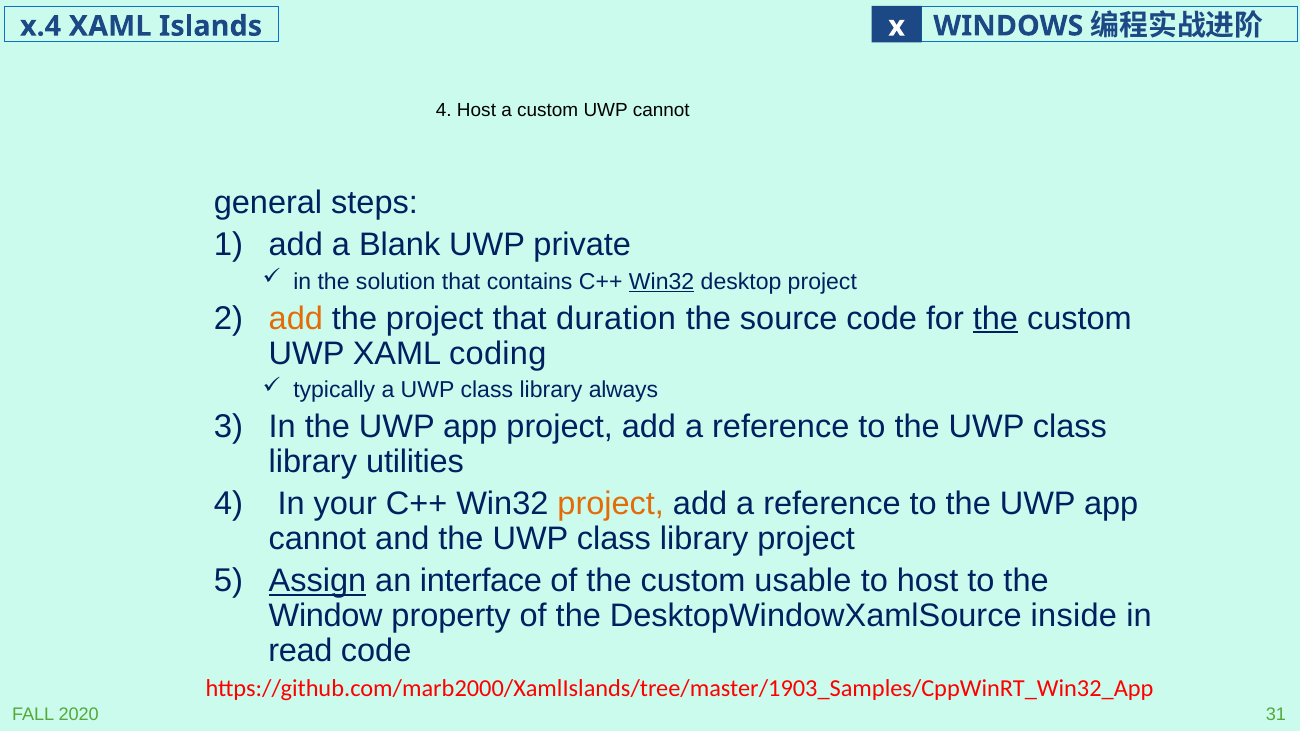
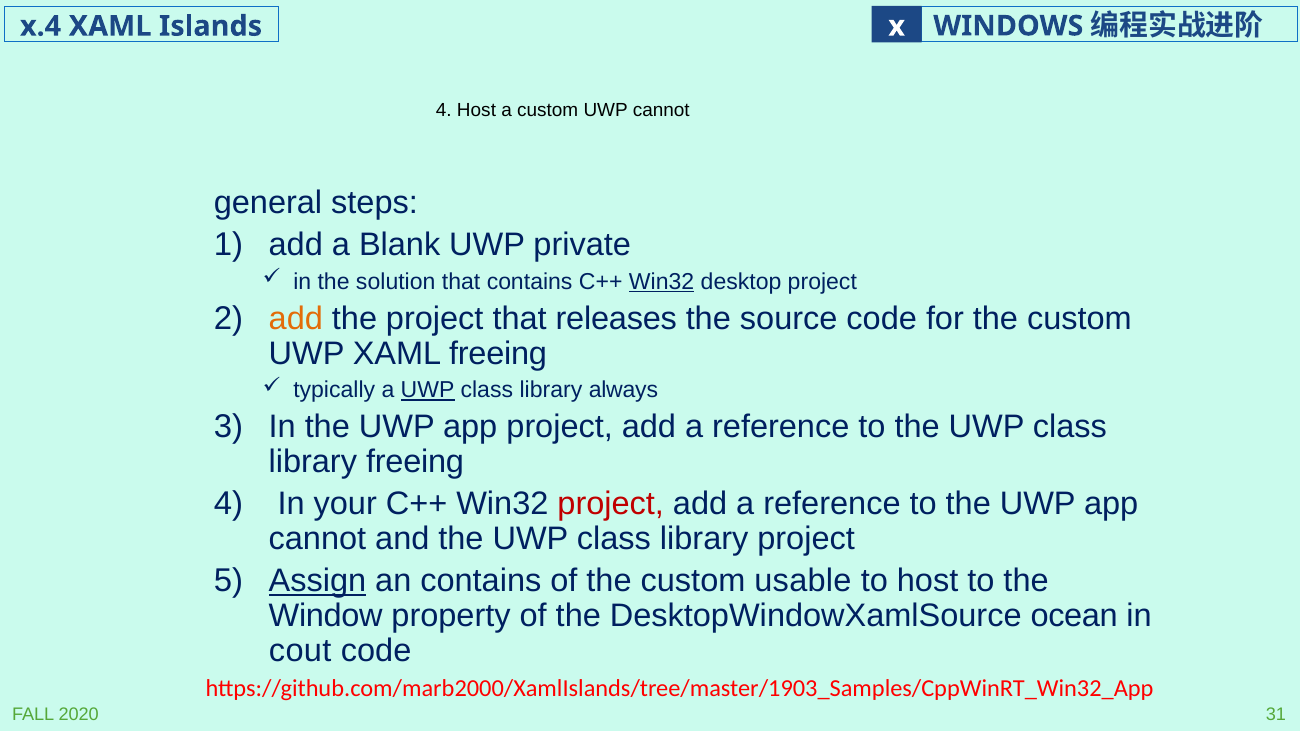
duration: duration -> releases (616, 319)
the underline: present -> none (995, 319)
XAML coding: coding -> freeing (498, 354)
UWP underline: none -> present (428, 390)
library utilities: utilities -> freeing (415, 462)
project colour: orange -> red (611, 504)
an interface: interface -> contains (481, 581)
inside: inside -> ocean (1074, 616)
read: read -> cout (300, 651)
